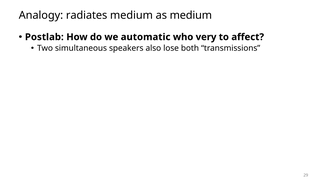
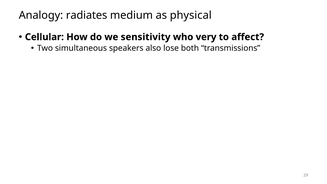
as medium: medium -> physical (191, 15)
Postlab: Postlab -> Cellular (44, 37)
automatic: automatic -> sensitivity (146, 37)
